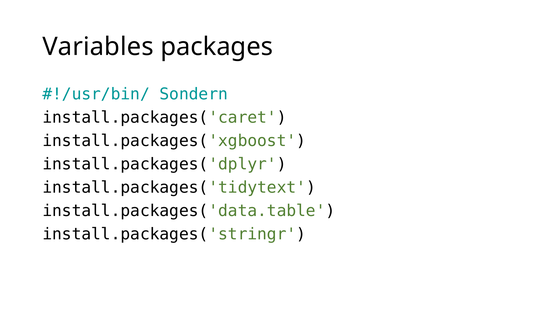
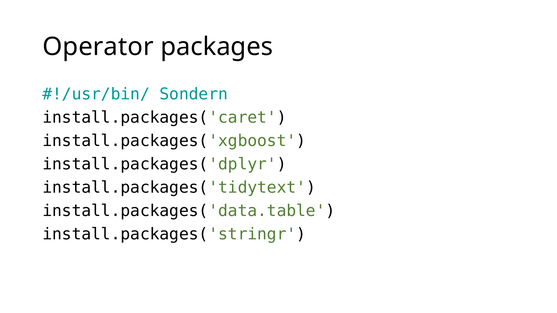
Variables: Variables -> Operator (98, 47)
